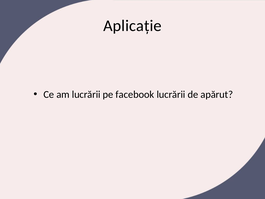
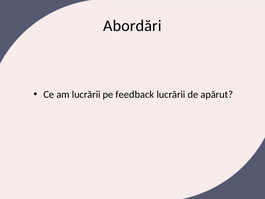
Aplicație: Aplicație -> Abordări (132, 26)
facebook: facebook -> feedback (135, 94)
